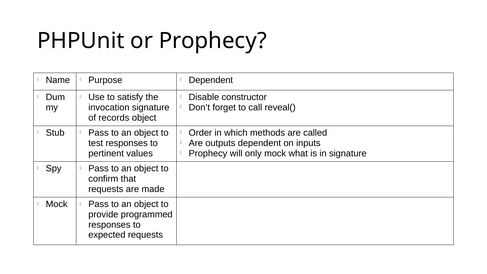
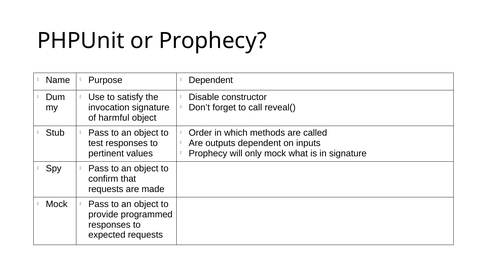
records: records -> harmful (114, 118)
